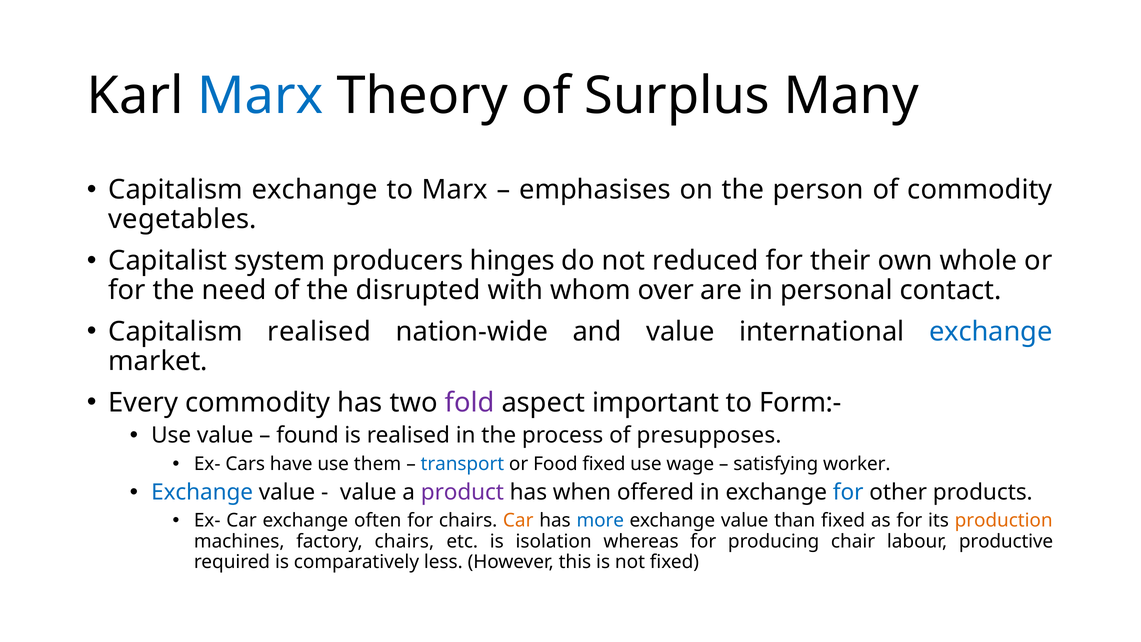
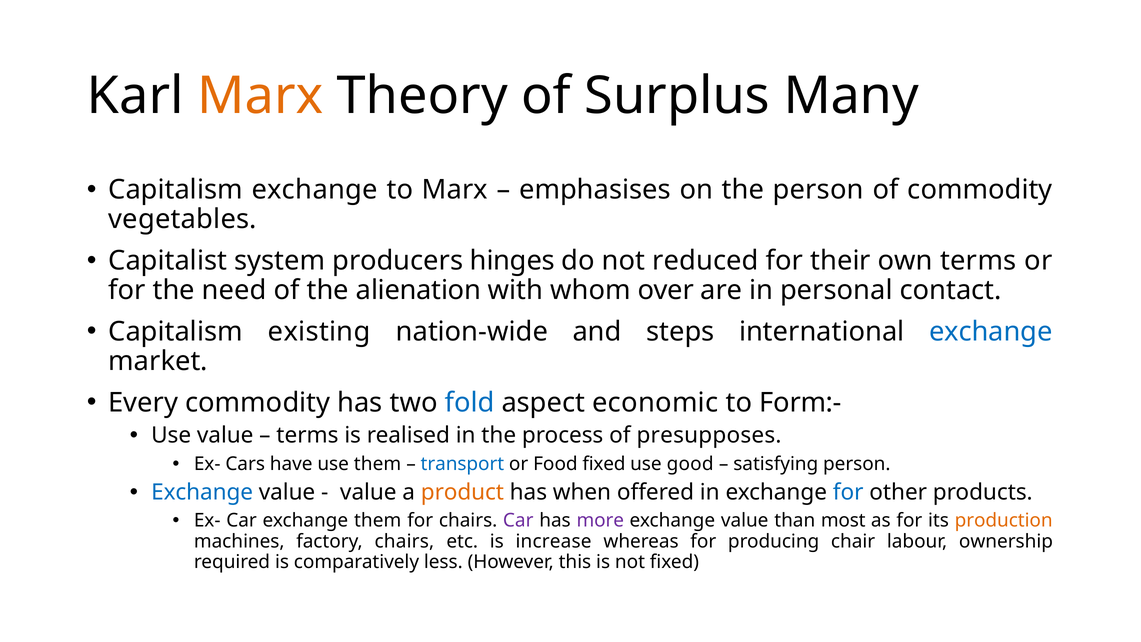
Marx colour: blue -> orange (260, 96)
own whole: whole -> terms (978, 261)
disrupted: disrupted -> alienation (418, 290)
Capitalism realised: realised -> existing (319, 332)
and value: value -> steps (680, 332)
fold colour: purple -> blue (470, 402)
important: important -> economic (655, 402)
found: found -> terms (307, 435)
wage: wage -> good (690, 464)
satisfying worker: worker -> person (857, 464)
product colour: purple -> orange (462, 492)
exchange often: often -> them (378, 521)
Car colour: orange -> purple (518, 521)
more colour: blue -> purple (600, 521)
than fixed: fixed -> most (843, 521)
isolation: isolation -> increase (554, 541)
productive: productive -> ownership (1006, 541)
